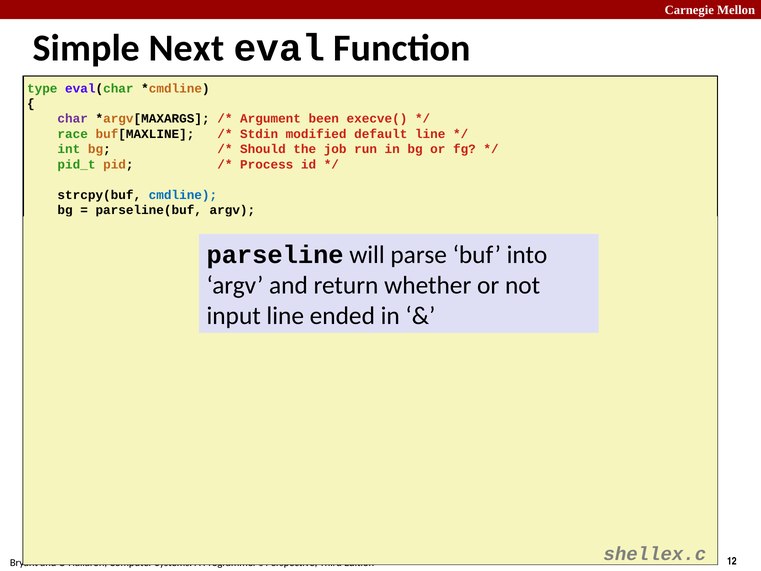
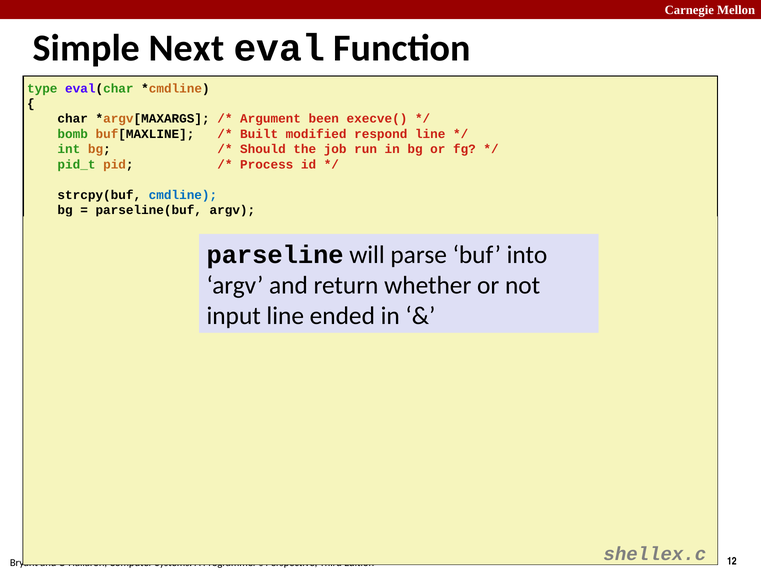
char colour: purple -> black (73, 119)
race: race -> bomb (73, 134)
Stdin: Stdin -> Built (259, 134)
default: default -> respond (381, 134)
